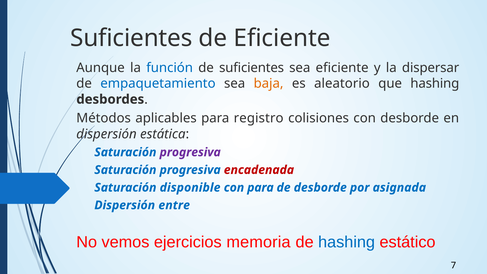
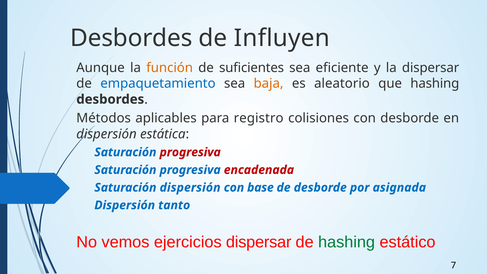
Suficientes: Suficientes -> Desbordes (131, 38)
de Eficiente: Eficiente -> Influyen (282, 38)
función colour: blue -> orange (170, 68)
progresiva colour: purple -> red (190, 152)
Saturación disponible: disponible -> dispersión (190, 187)
con para: para -> base (260, 187)
entre: entre -> tanto (174, 205)
ejercicios memoria: memoria -> dispersar (259, 242)
hashing colour: blue -> green (347, 242)
